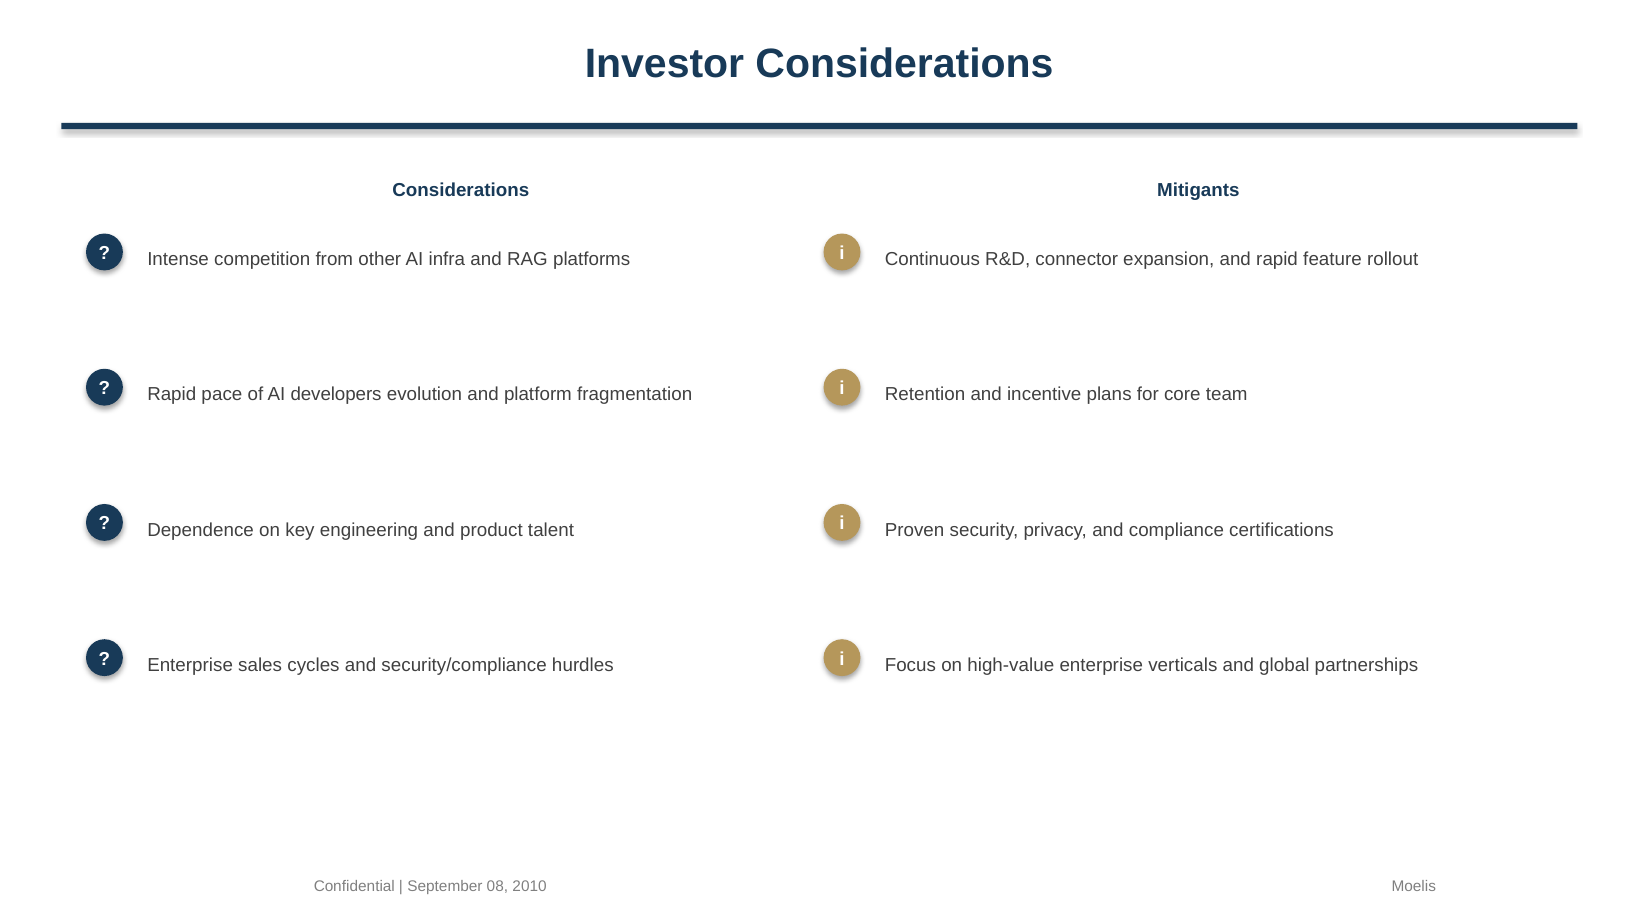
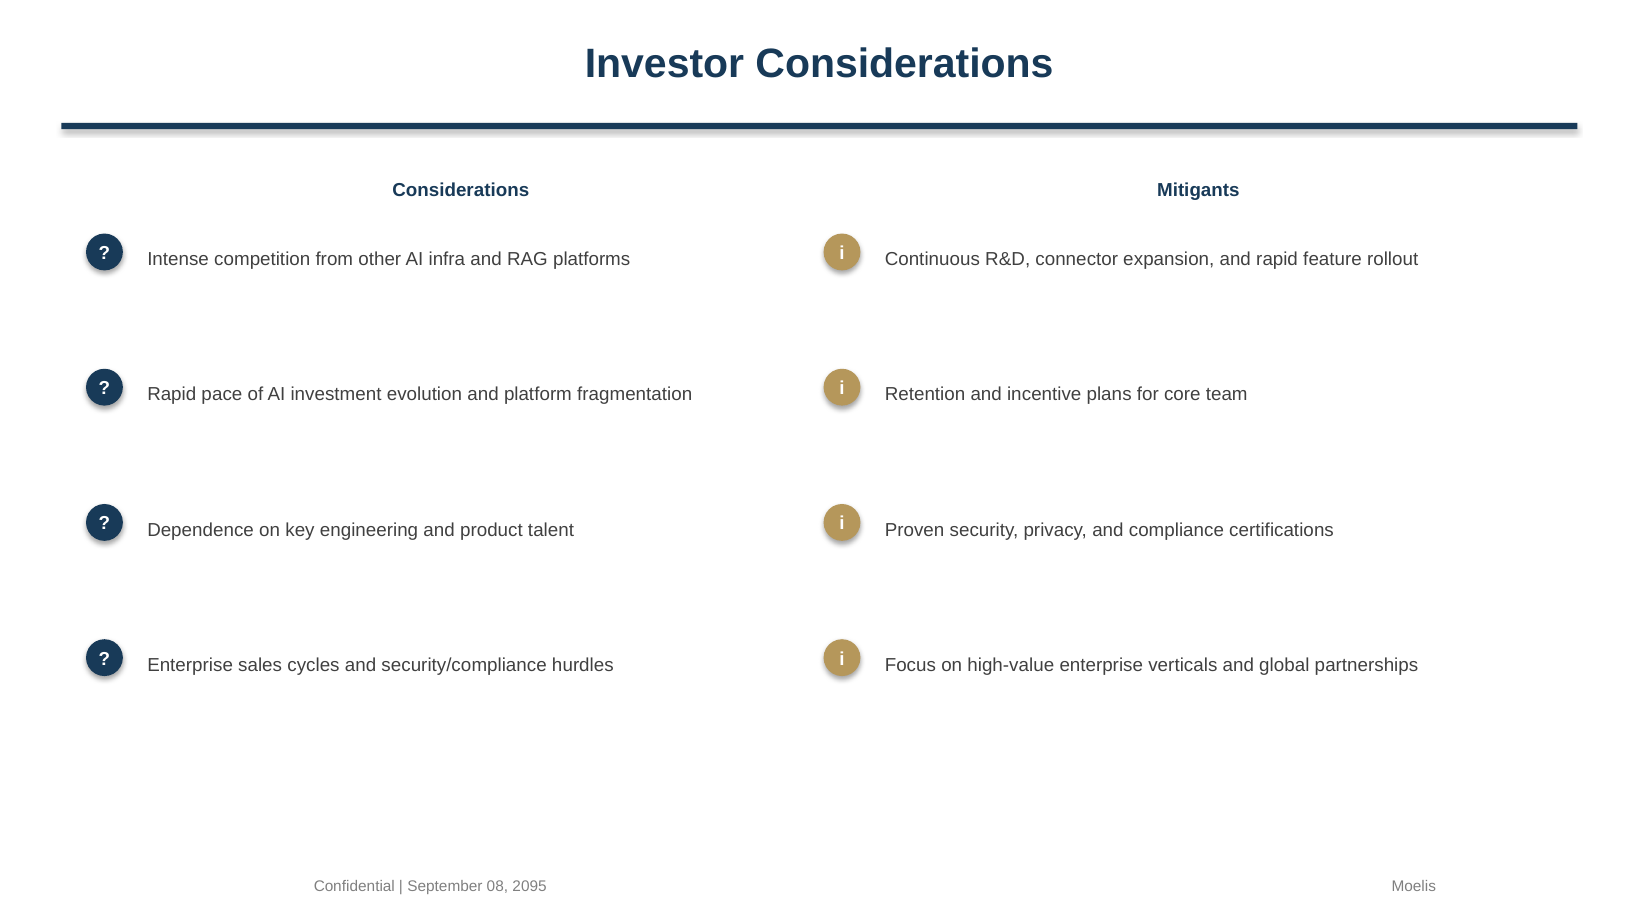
developers: developers -> investment (336, 395)
2010: 2010 -> 2095 (530, 886)
